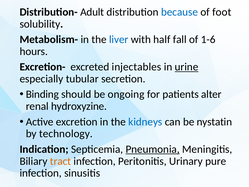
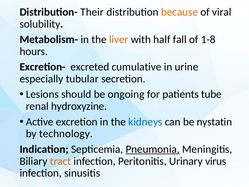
Adult: Adult -> Their (92, 12)
because colour: blue -> orange (180, 12)
foot: foot -> viral (222, 12)
liver colour: blue -> orange (119, 39)
1-6: 1-6 -> 1-8 (208, 39)
injectables: injectables -> cumulative (137, 67)
urine underline: present -> none (187, 67)
Binding: Binding -> Lesions (42, 94)
alter: alter -> tube (211, 94)
pure: pure -> virus (216, 161)
